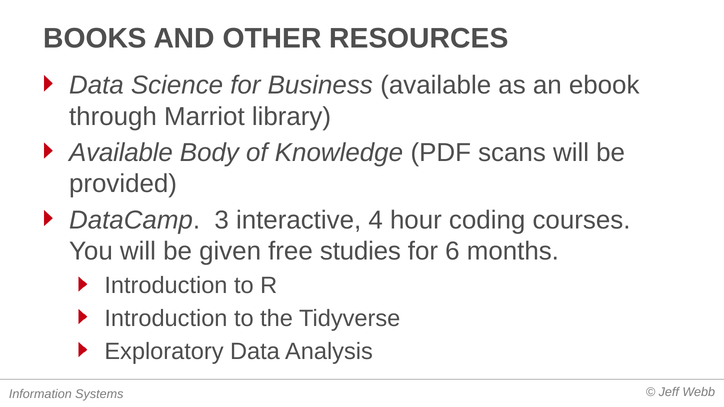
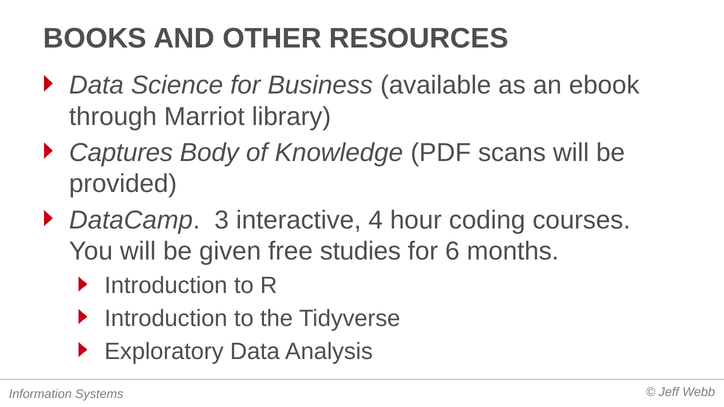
Available: Available -> Captures (121, 153)
